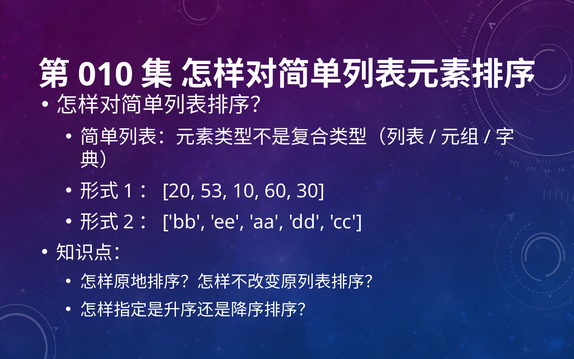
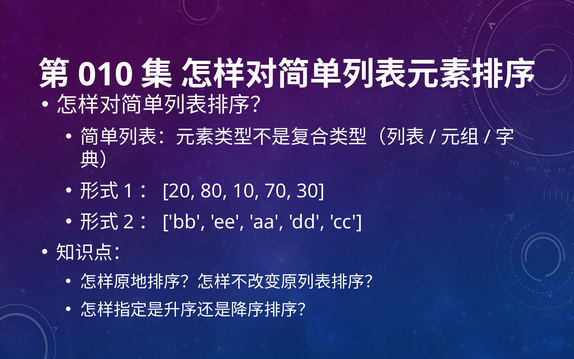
53: 53 -> 80 (214, 191)
60: 60 -> 70 (278, 191)
